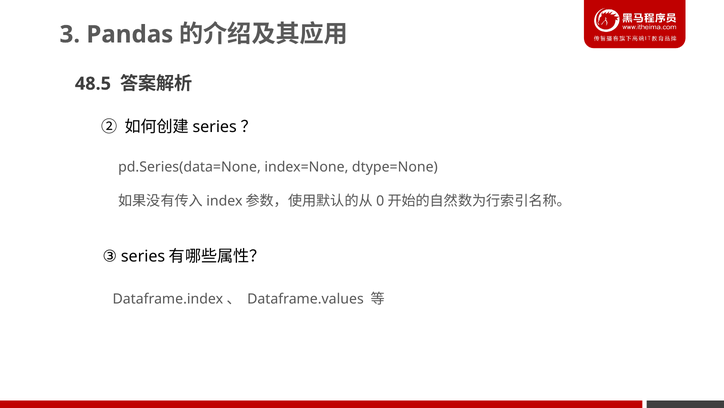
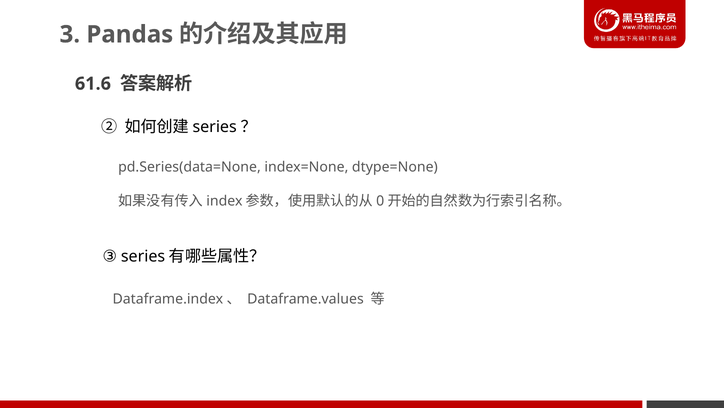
48.5: 48.5 -> 61.6 (93, 84)
